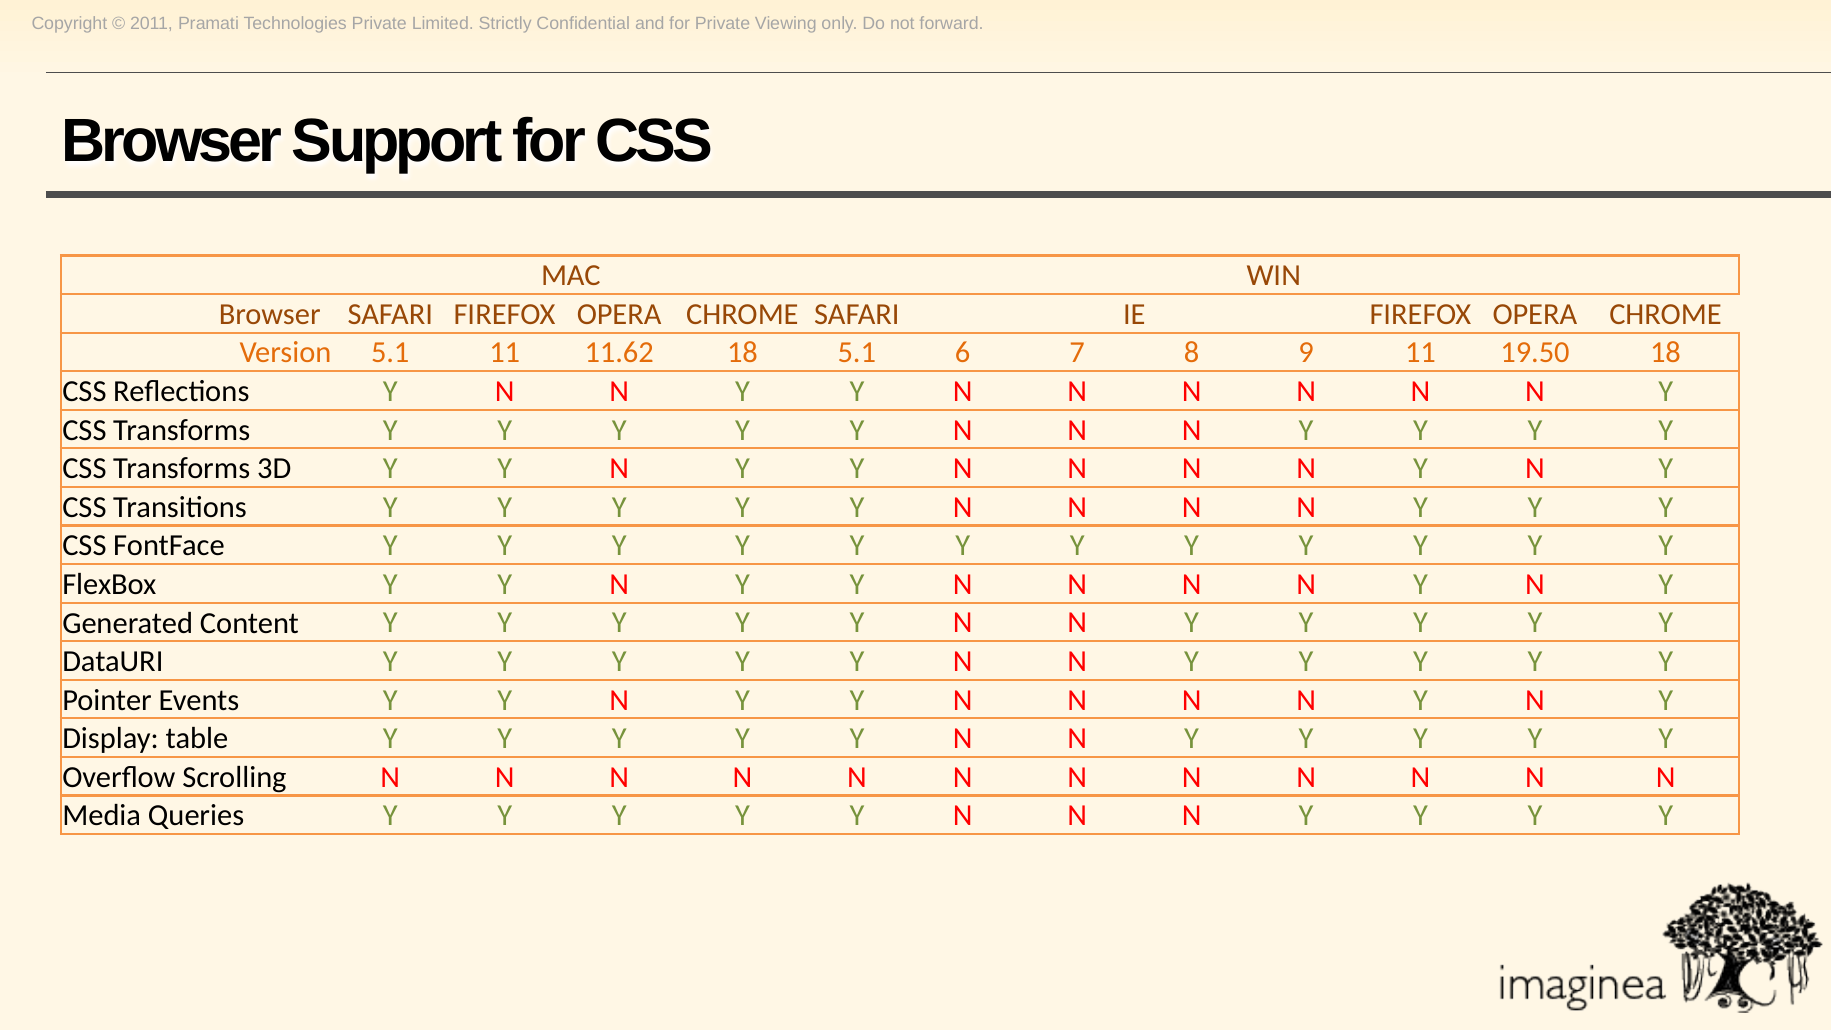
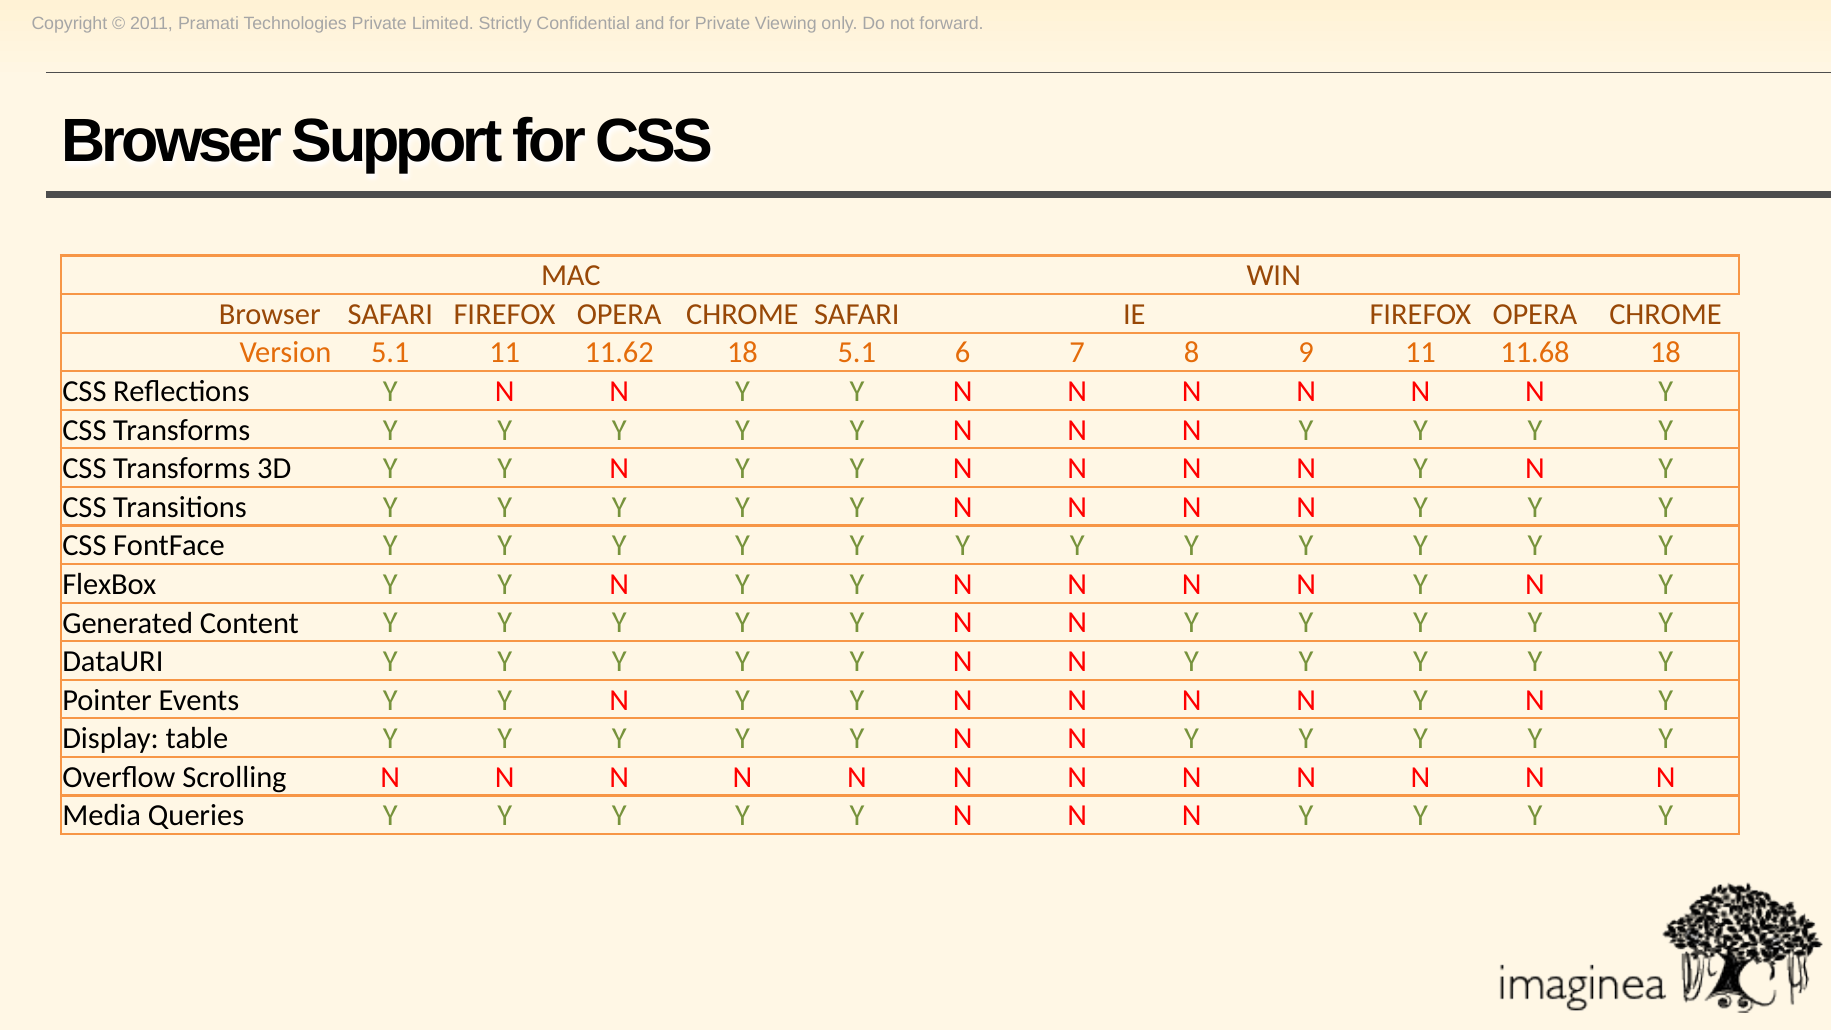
19.50: 19.50 -> 11.68 (1535, 353)
